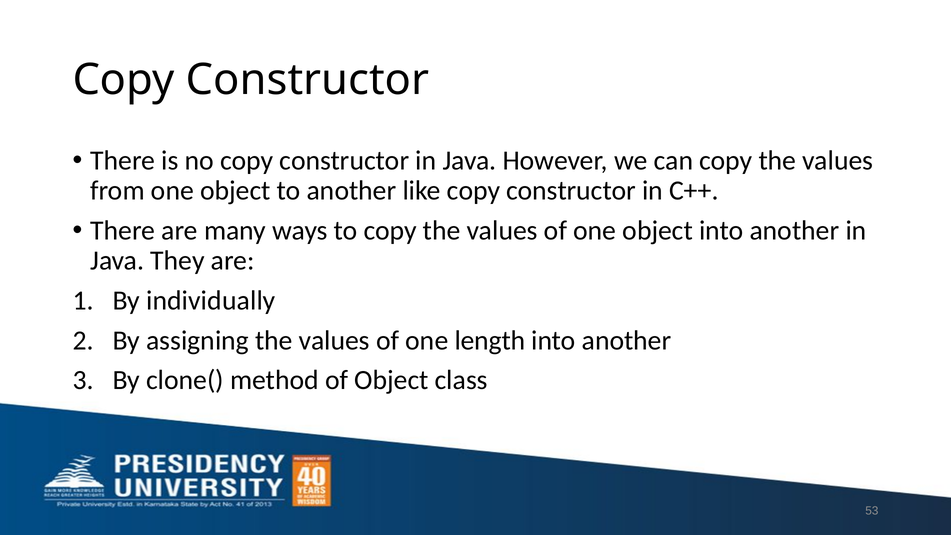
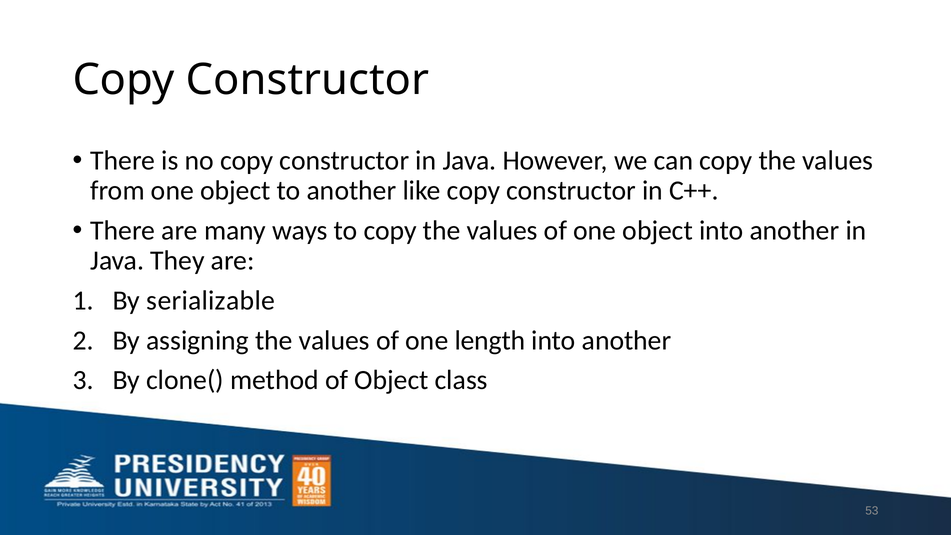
individually: individually -> serializable (211, 300)
